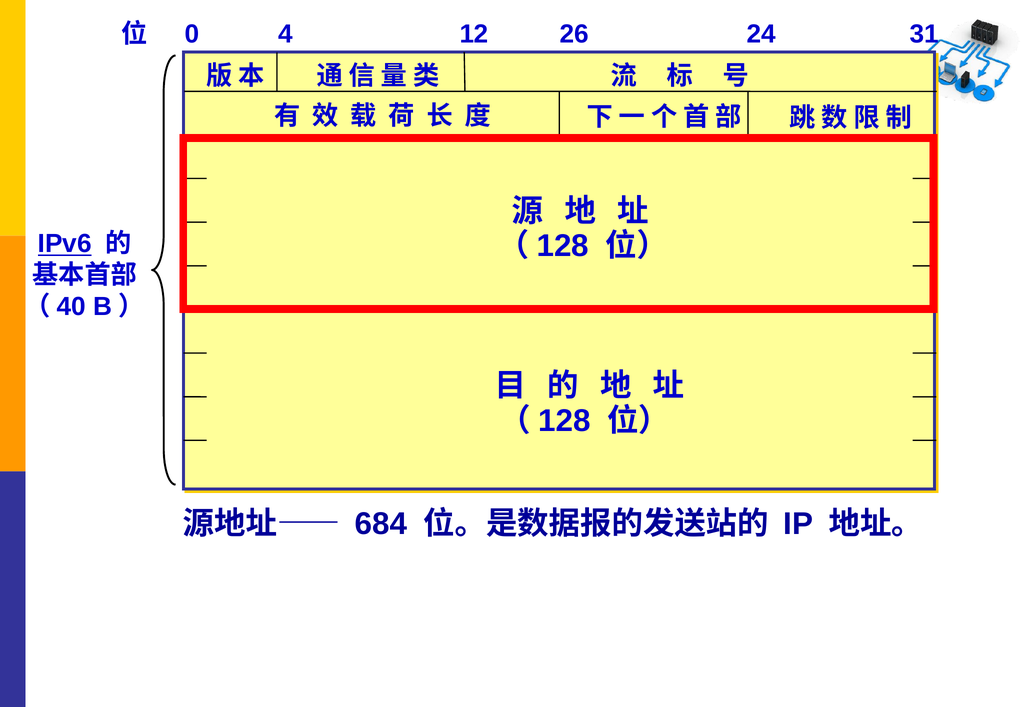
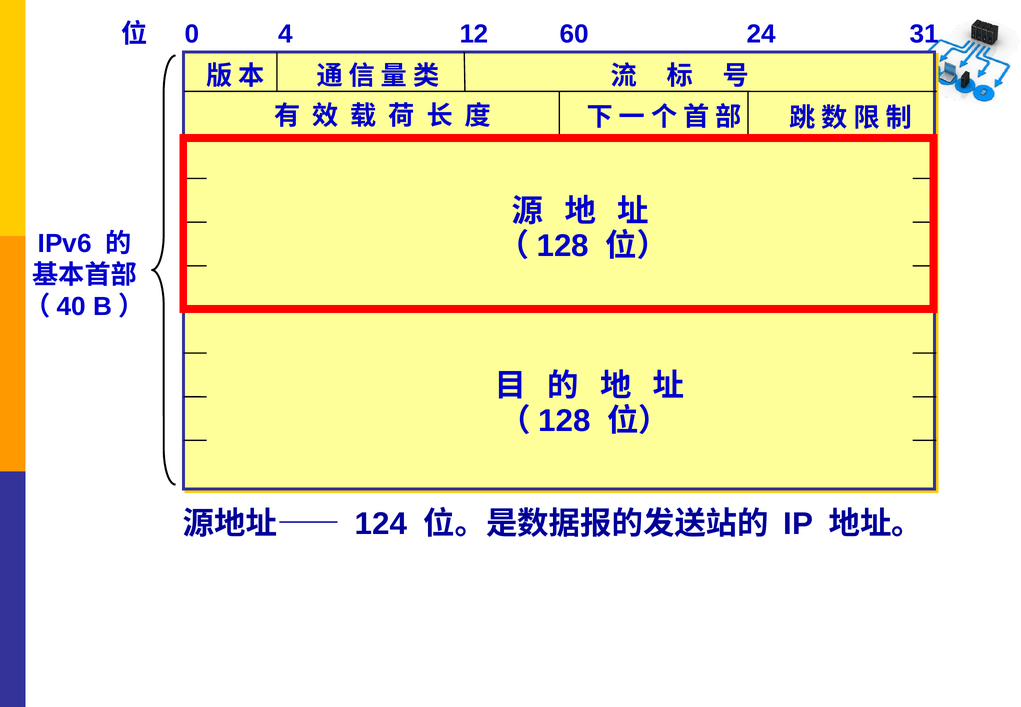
26: 26 -> 60 (574, 34)
IPv6 underline: present -> none (65, 244)
684: 684 -> 124 (381, 524)
